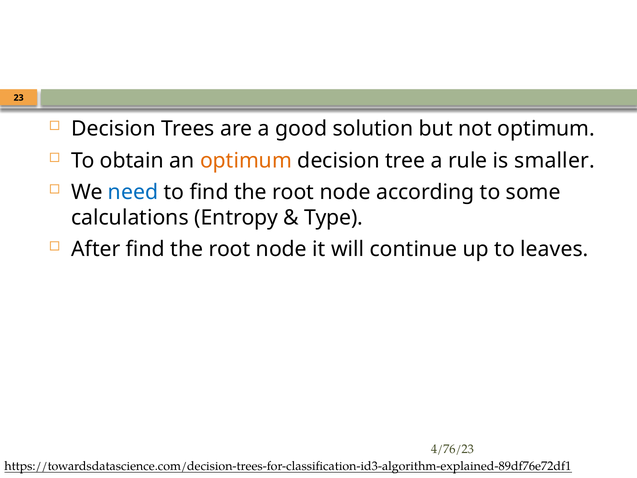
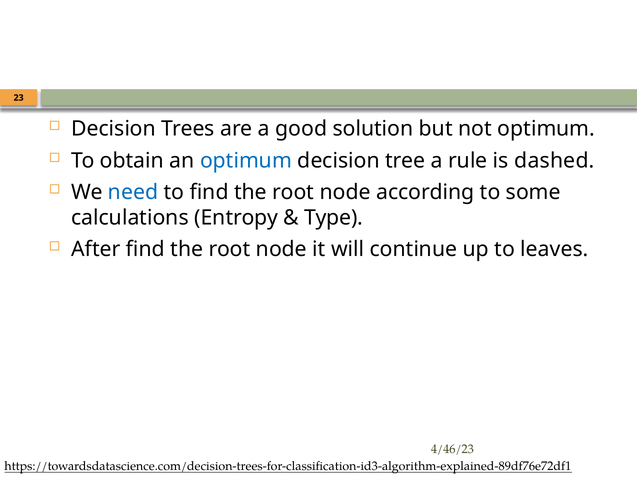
optimum colour: orange -> blue (246, 161)
smaller: smaller -> dashed (554, 161)
4/76/23: 4/76/23 -> 4/46/23 (452, 449)
